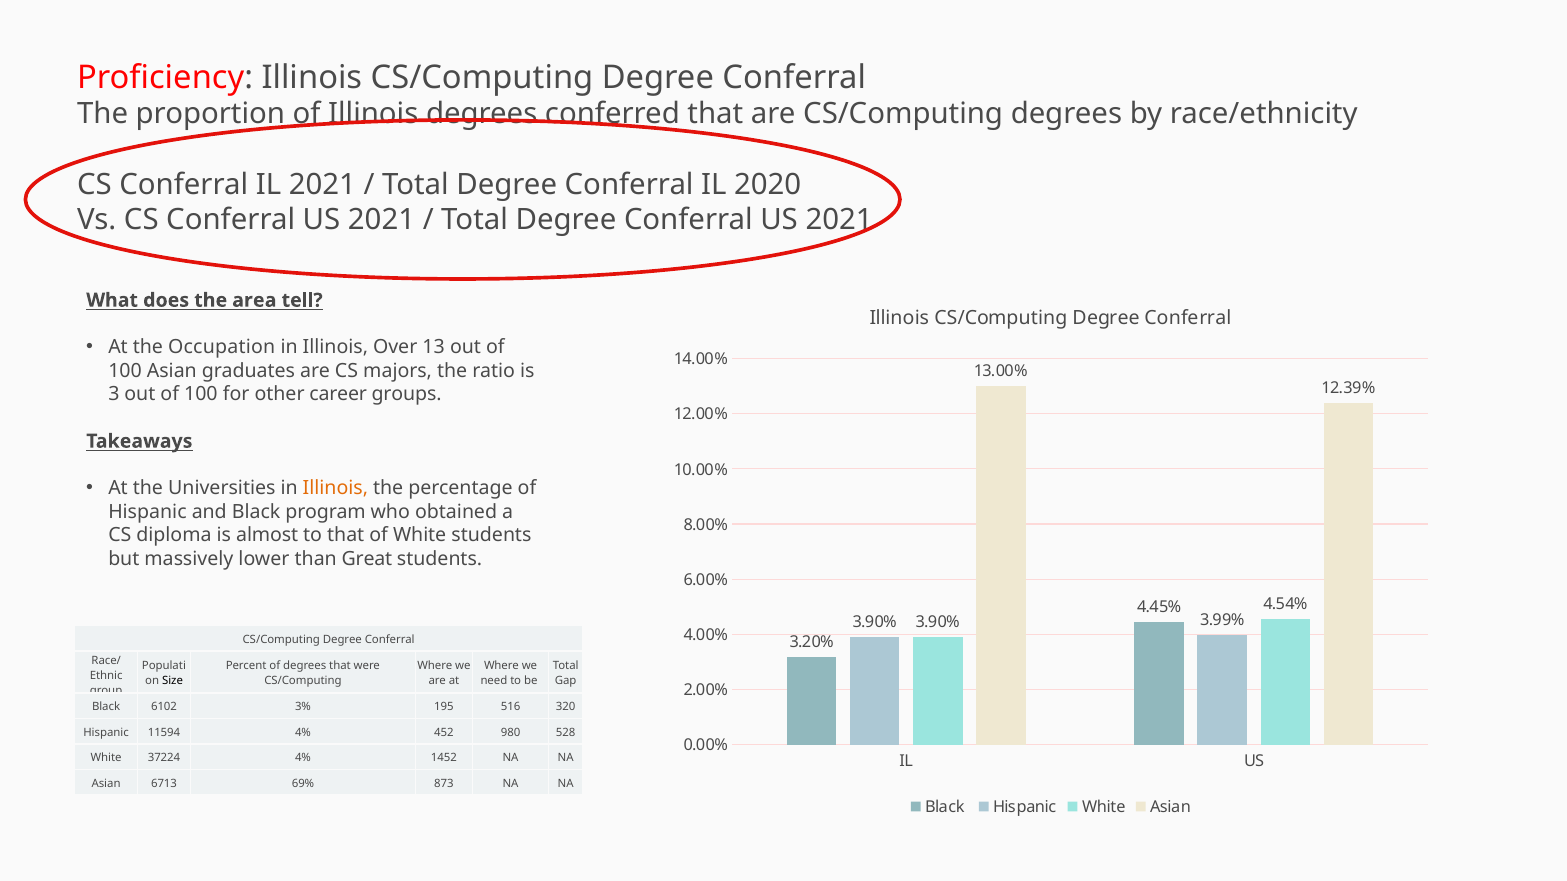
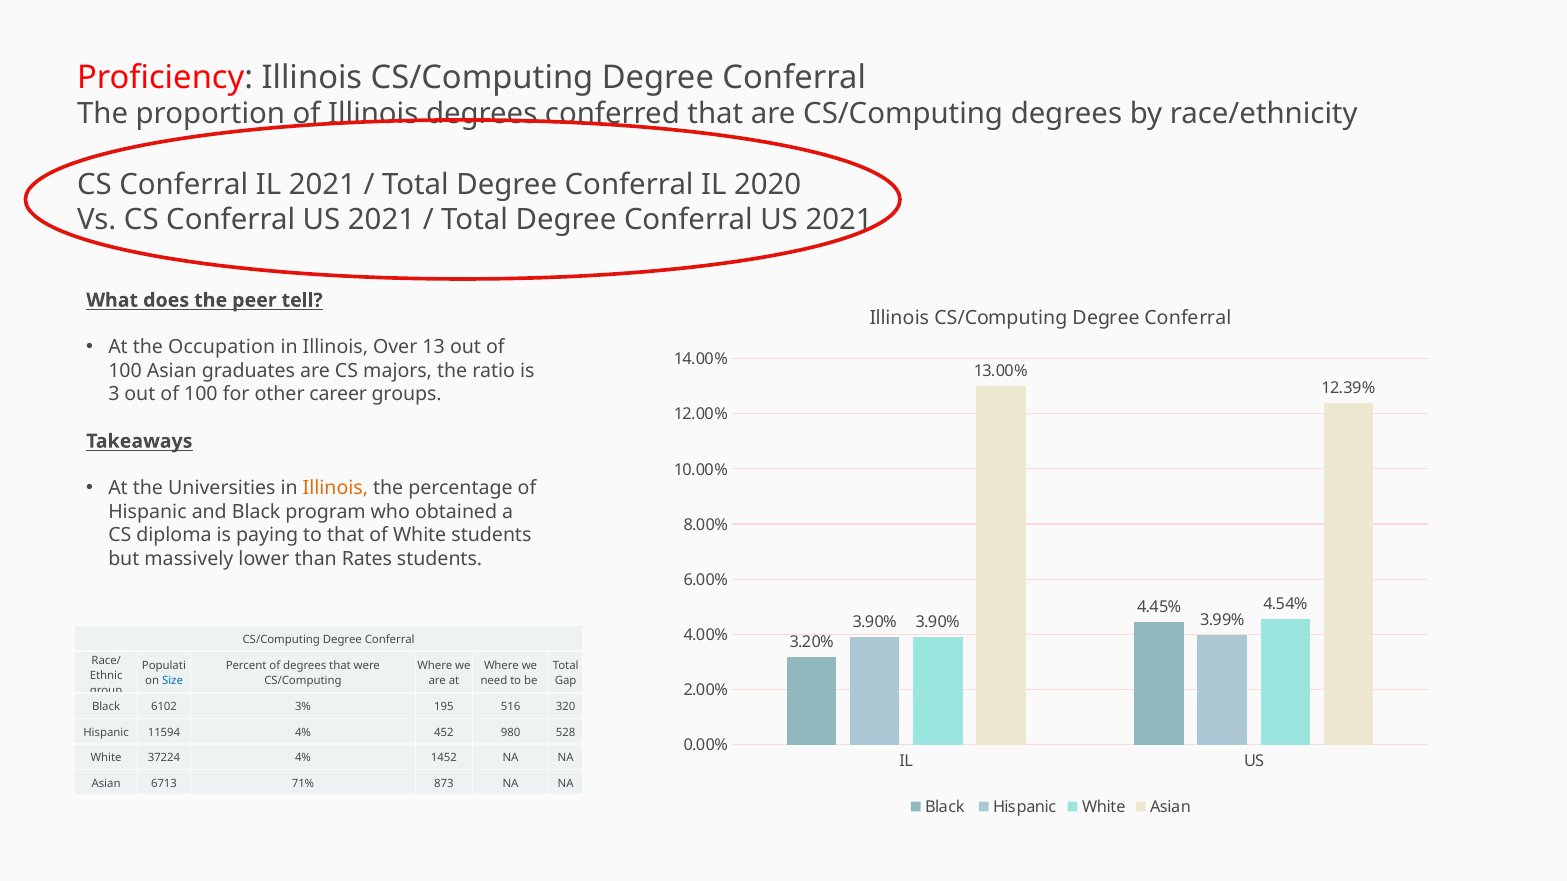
area: area -> peer (254, 300)
almost: almost -> paying (267, 535)
Great: Great -> Rates (367, 559)
Size colour: black -> blue (172, 681)
69%: 69% -> 71% (303, 784)
